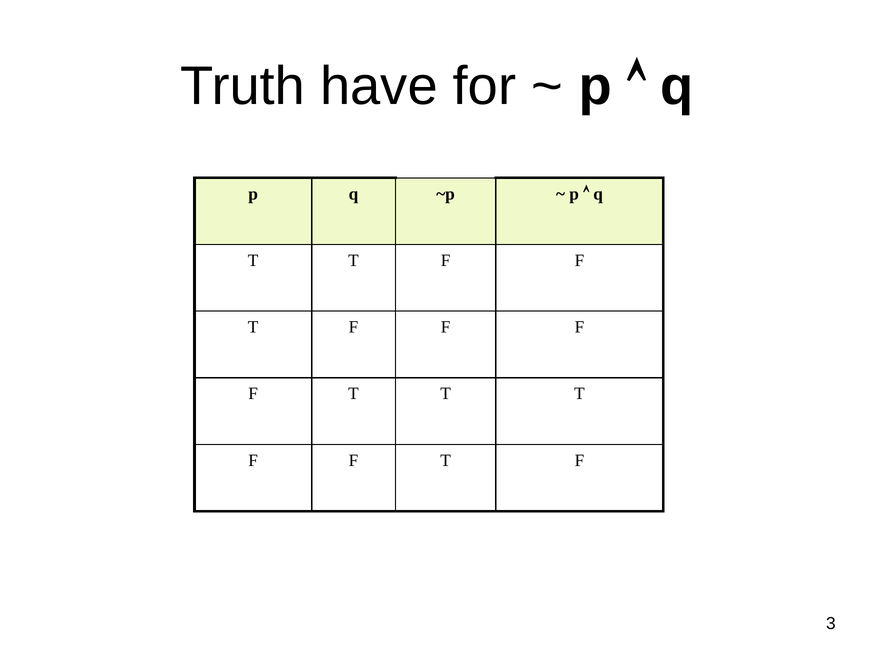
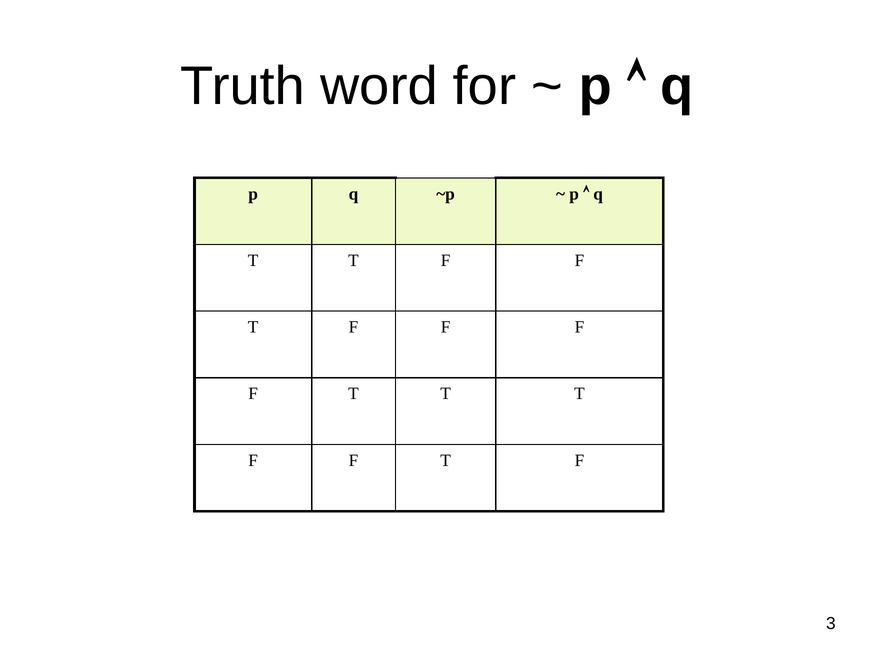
have: have -> word (379, 86)
